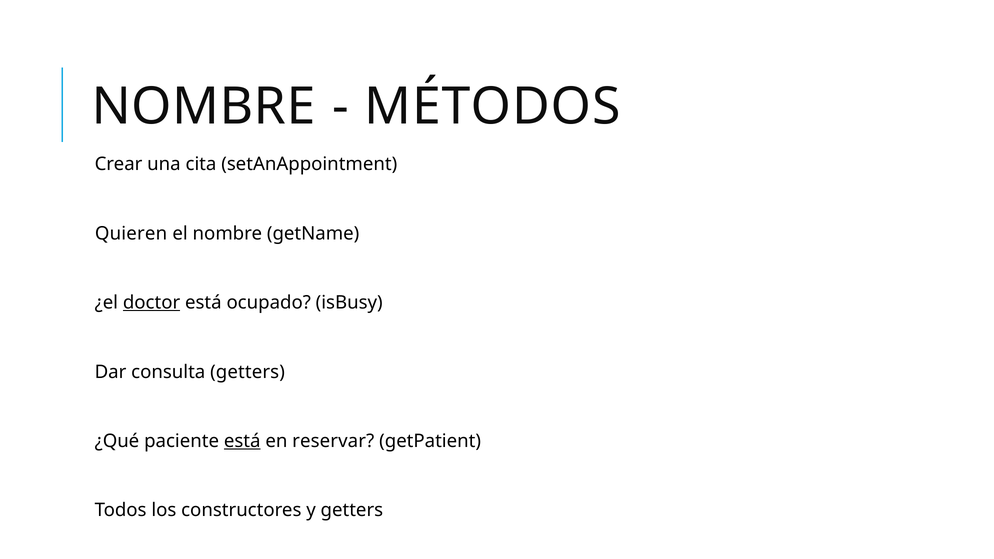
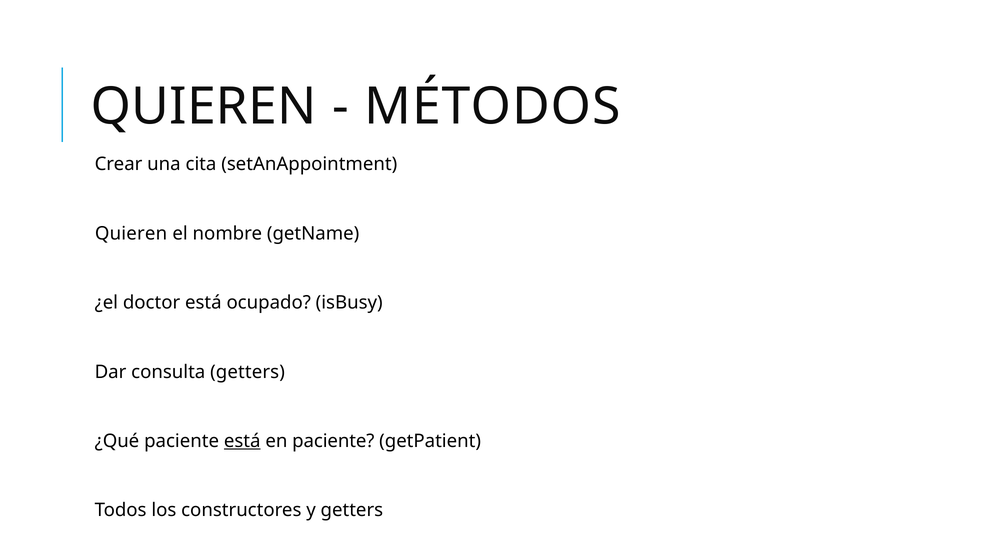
NOMBRE: NOMBRE -> QUIEREN (204, 107)
doctor underline: present -> none (152, 303)
en reservar: reservar -> paciente (333, 441)
